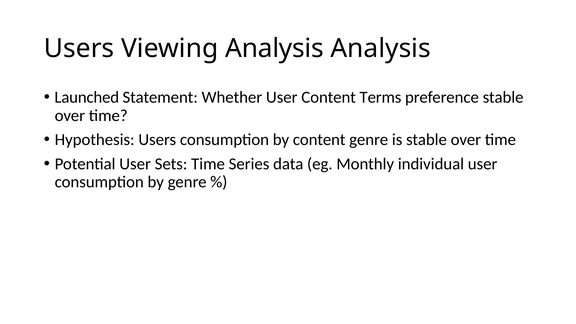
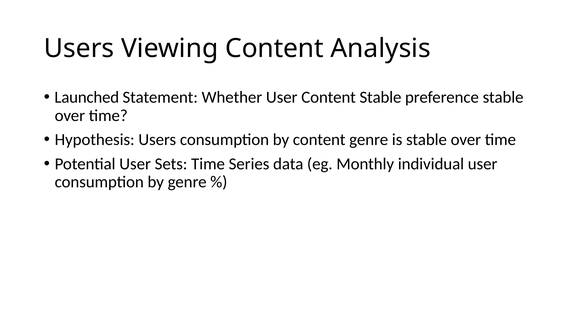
Viewing Analysis: Analysis -> Content (274, 48)
Content Terms: Terms -> Stable (380, 97)
